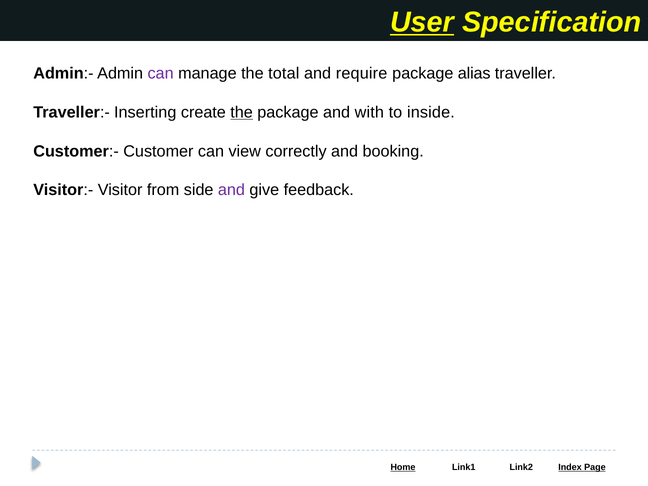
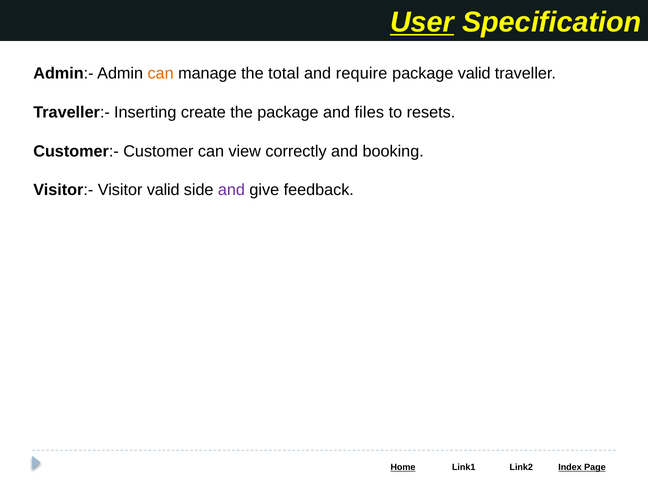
can colour: purple -> orange (161, 73)
package alias: alias -> valid (474, 73)
the underline: present -> none (242, 112)
with: with -> files (369, 112)
inside: inside -> resets (431, 112)
Visitor from: from -> valid (163, 190)
